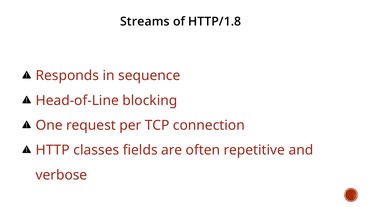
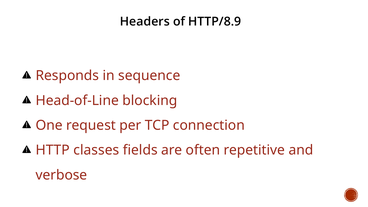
Streams: Streams -> Headers (145, 21)
HTTP/1.8: HTTP/1.8 -> HTTP/8.9 (215, 21)
